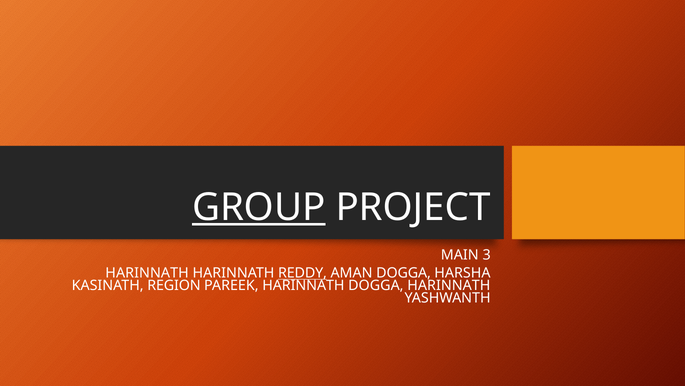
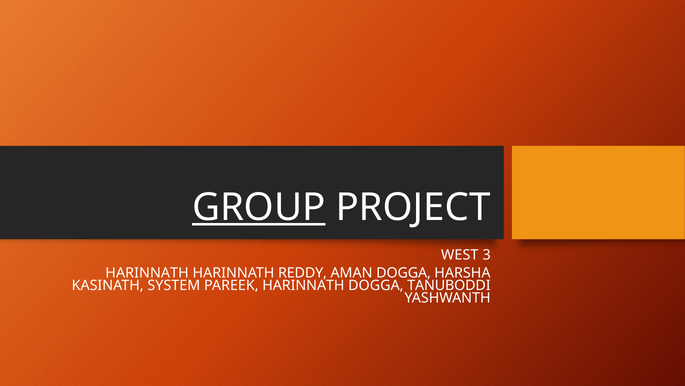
MAIN: MAIN -> WEST (460, 255)
REDDY underline: present -> none (303, 273)
REGION: REGION -> SYSTEM (174, 285)
DOGGA HARINNATH: HARINNATH -> TANUBODDI (449, 285)
